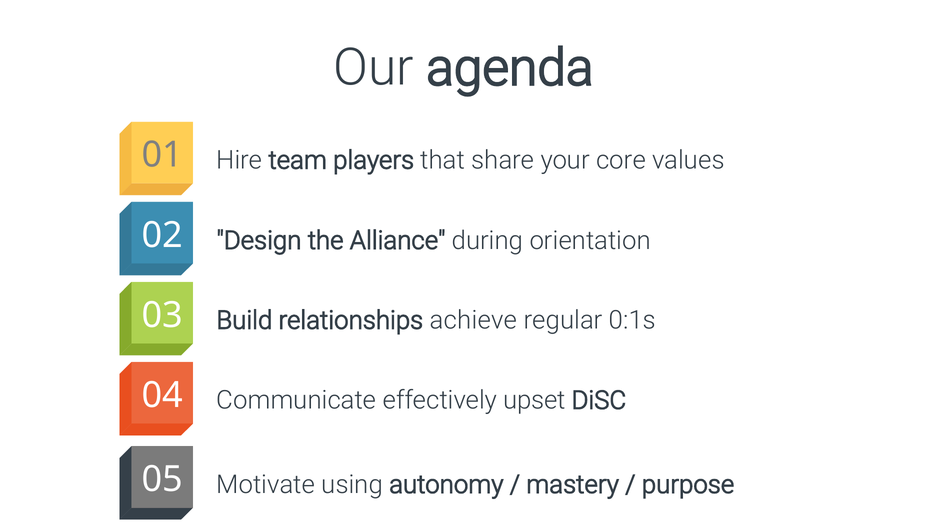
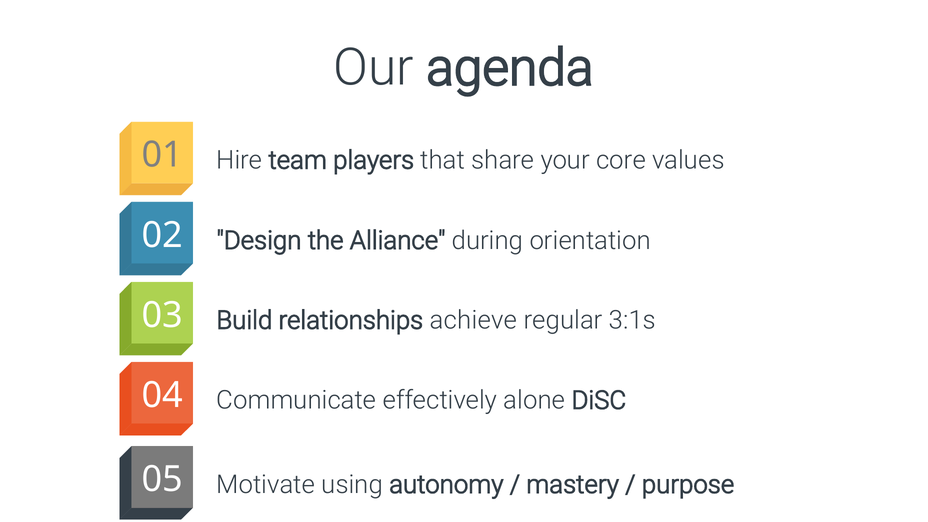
0:1s: 0:1s -> 3:1s (632, 320)
upset: upset -> alone (534, 400)
